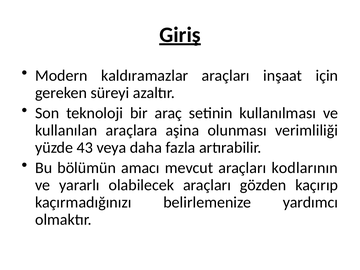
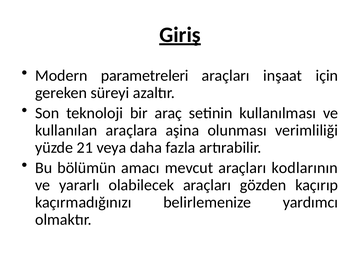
kaldıramazlar: kaldıramazlar -> parametreleri (145, 76)
43: 43 -> 21 (85, 148)
